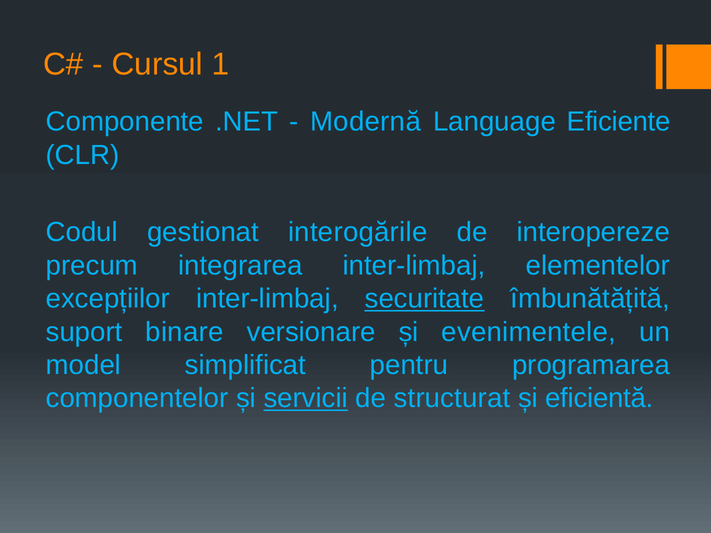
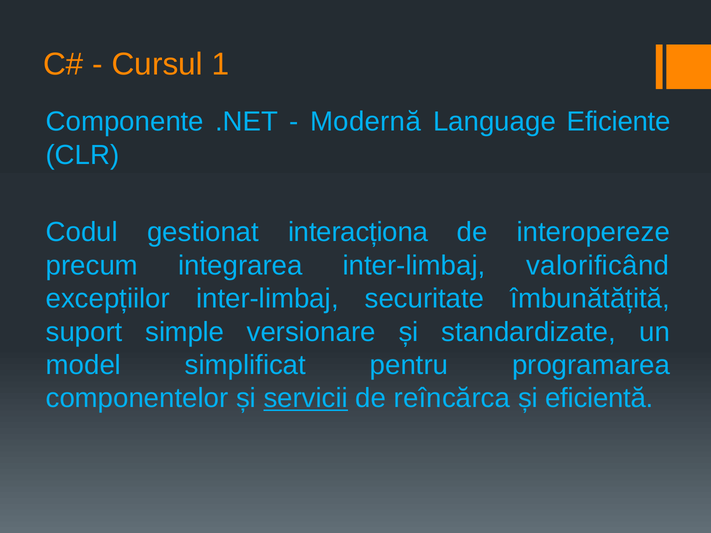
interogările: interogările -> interacționa (358, 232)
elementelor: elementelor -> valorificând (598, 266)
securitate underline: present -> none (425, 299)
binare: binare -> simple (185, 332)
evenimentele: evenimentele -> standardizate (529, 332)
structurat: structurat -> reîncărca (452, 398)
